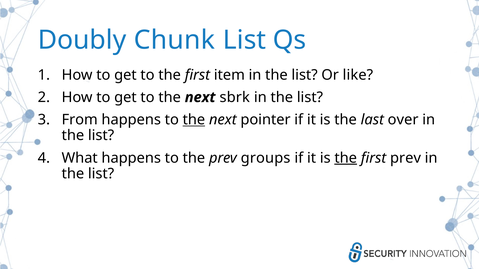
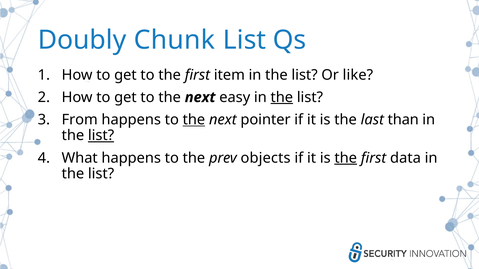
sbrk: sbrk -> easy (235, 97)
the underline: none -> present (282, 97)
over: over -> than (403, 120)
list underline: none -> present (101, 136)
groups: groups -> objects (266, 158)
first prev: prev -> data (405, 158)
